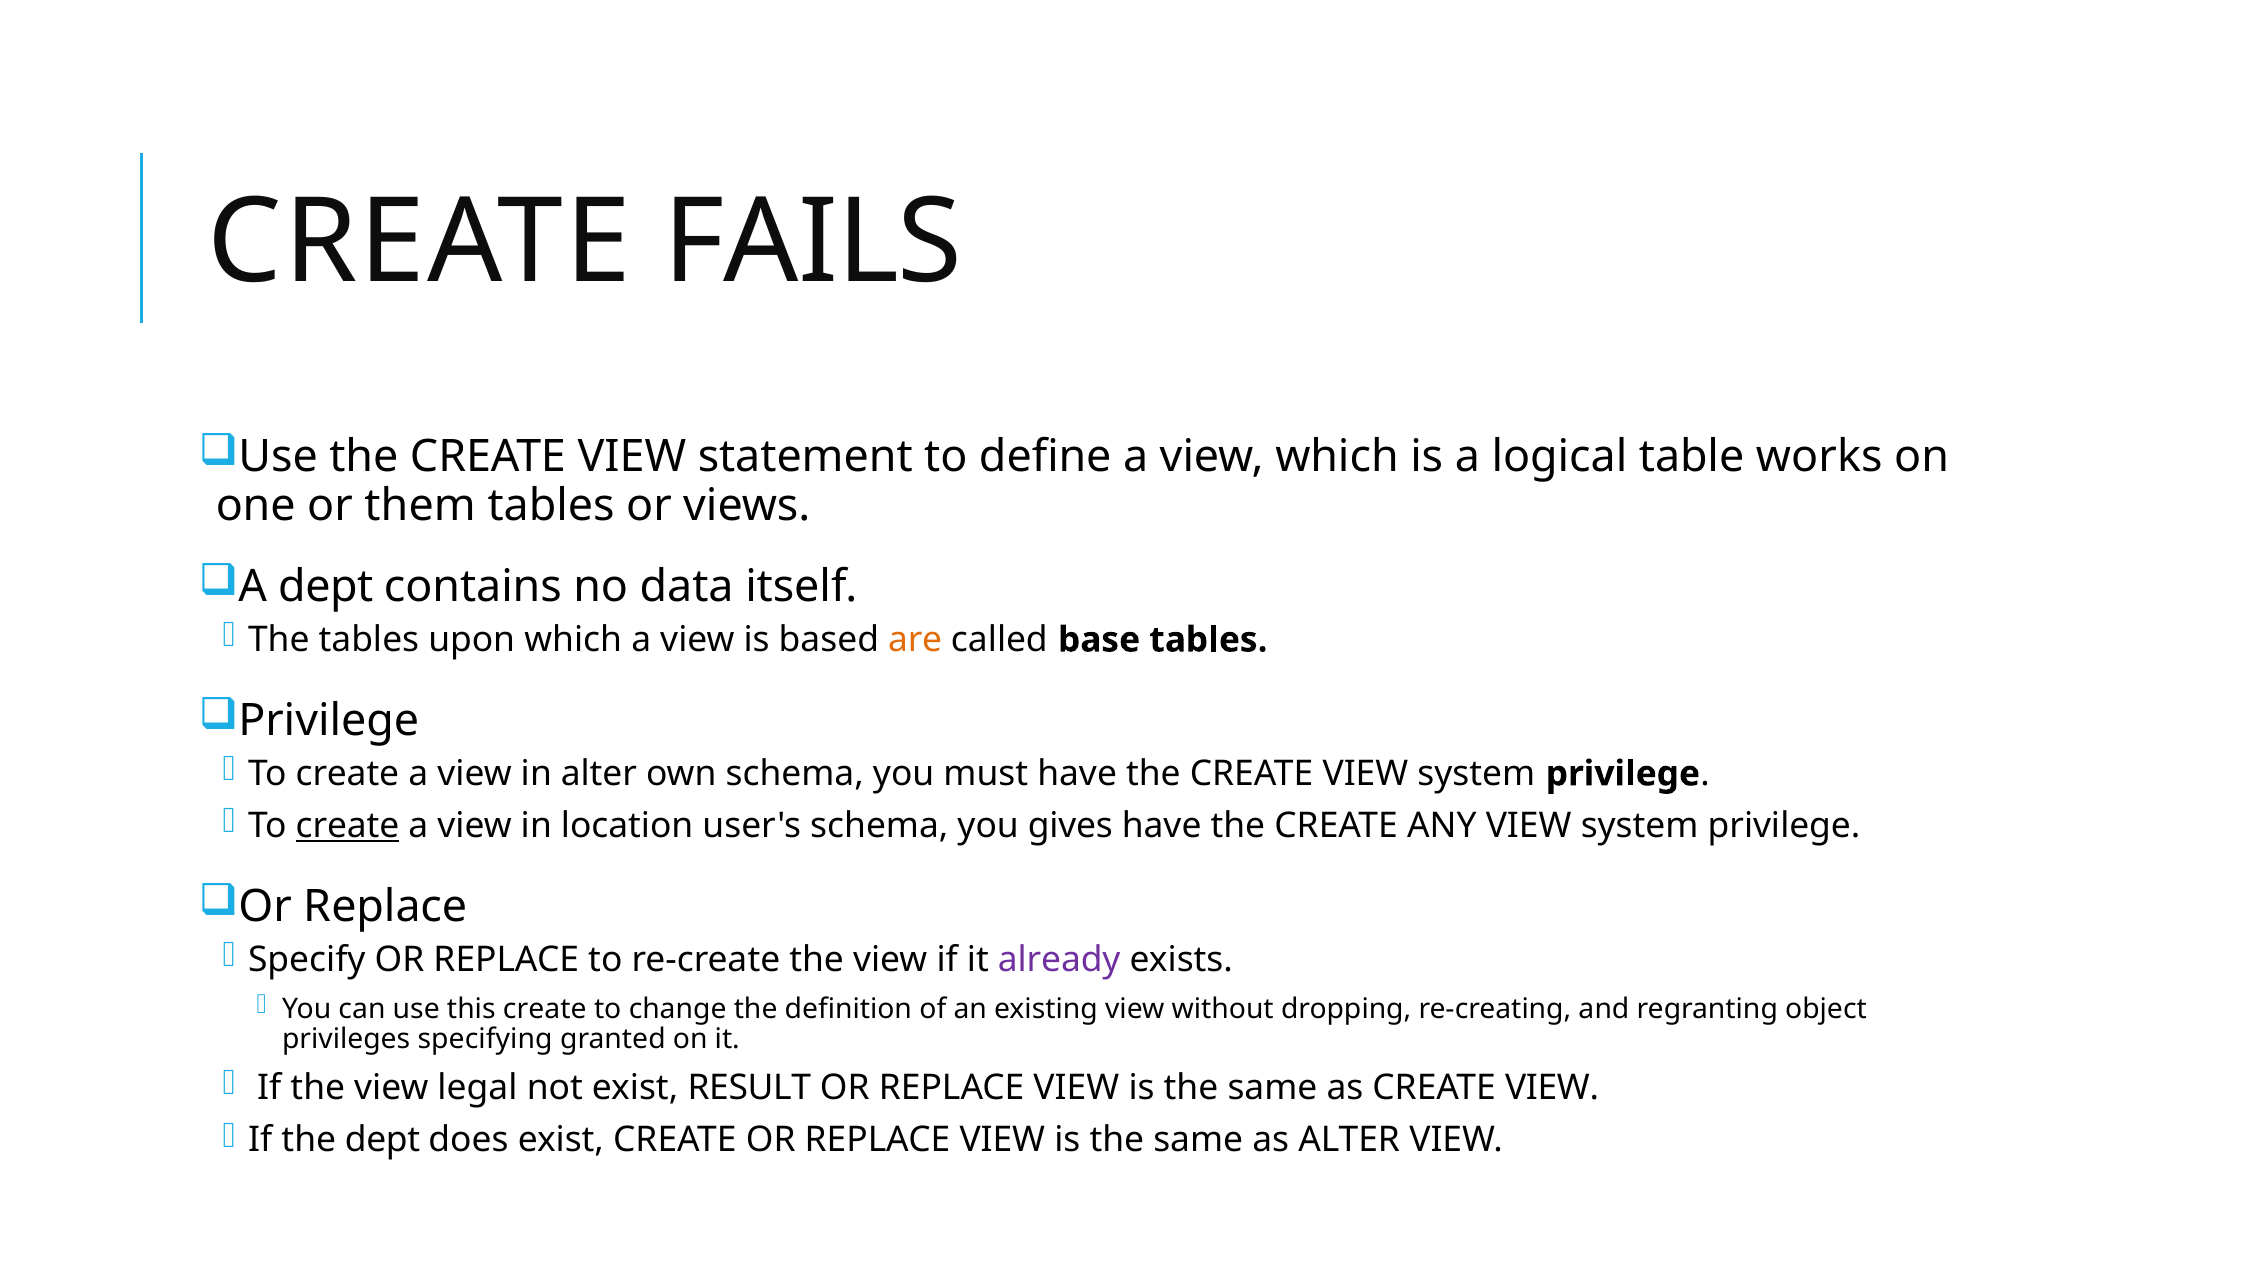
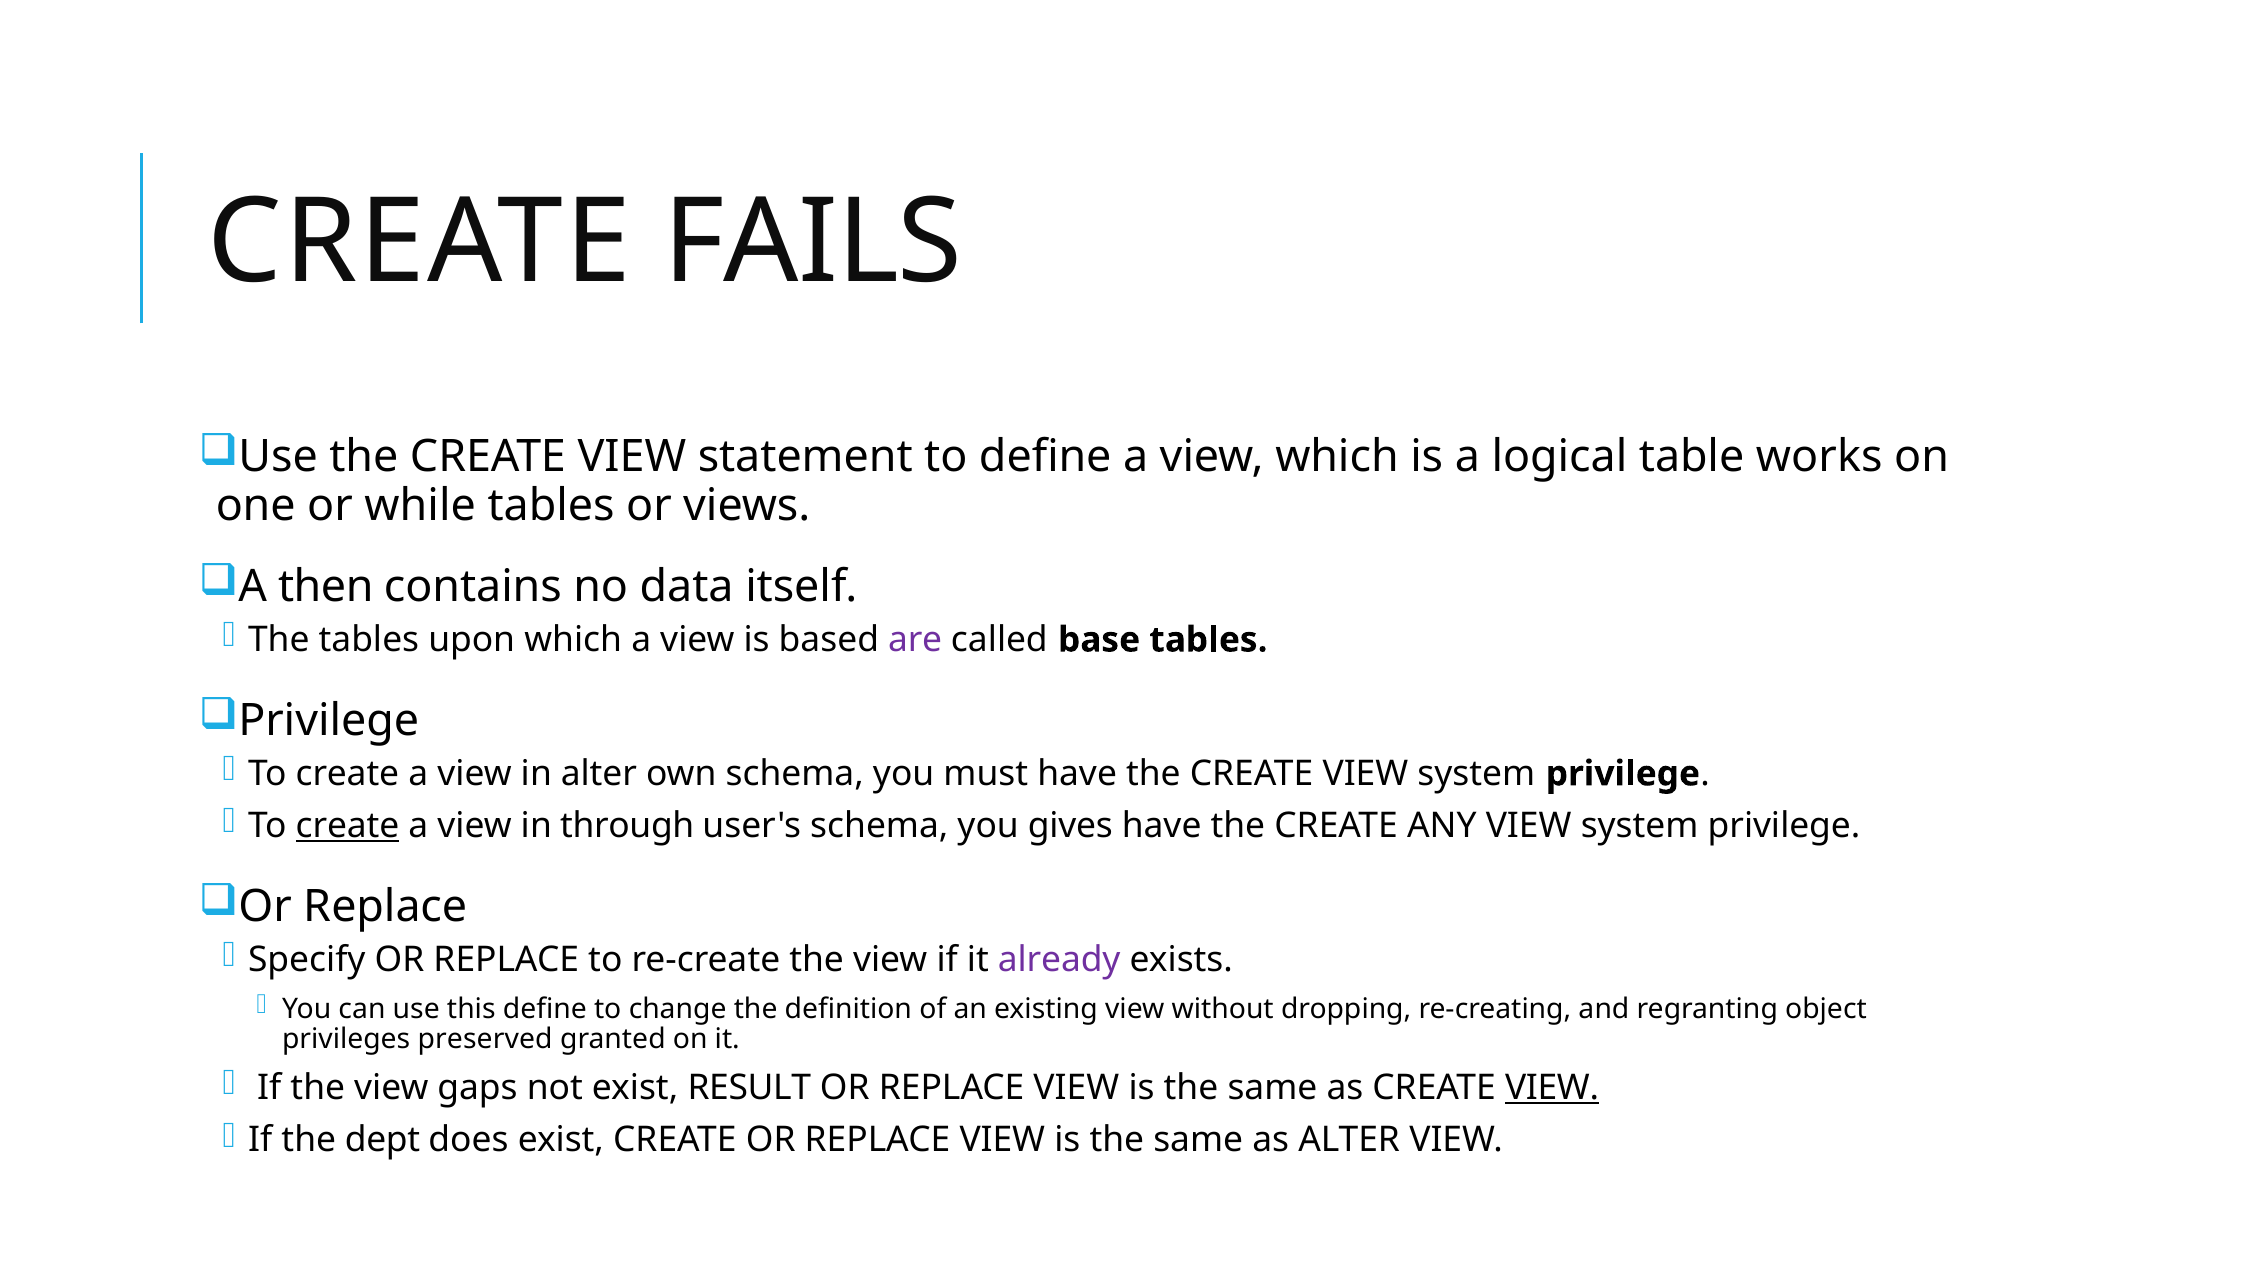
them: them -> while (420, 506)
A dept: dept -> then (326, 587)
are colour: orange -> purple (915, 640)
location: location -> through (627, 827)
this create: create -> define (545, 1009)
specifying: specifying -> preserved (485, 1040)
legal: legal -> gaps (478, 1088)
VIEW underline: none -> present (1552, 1088)
